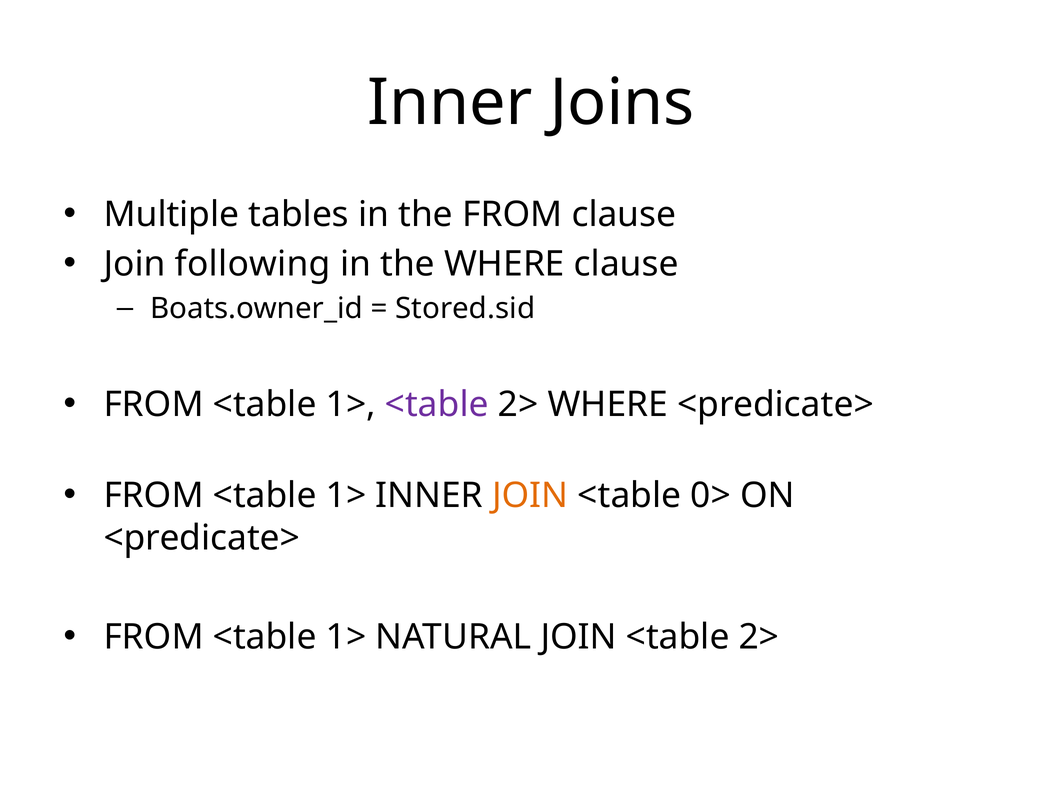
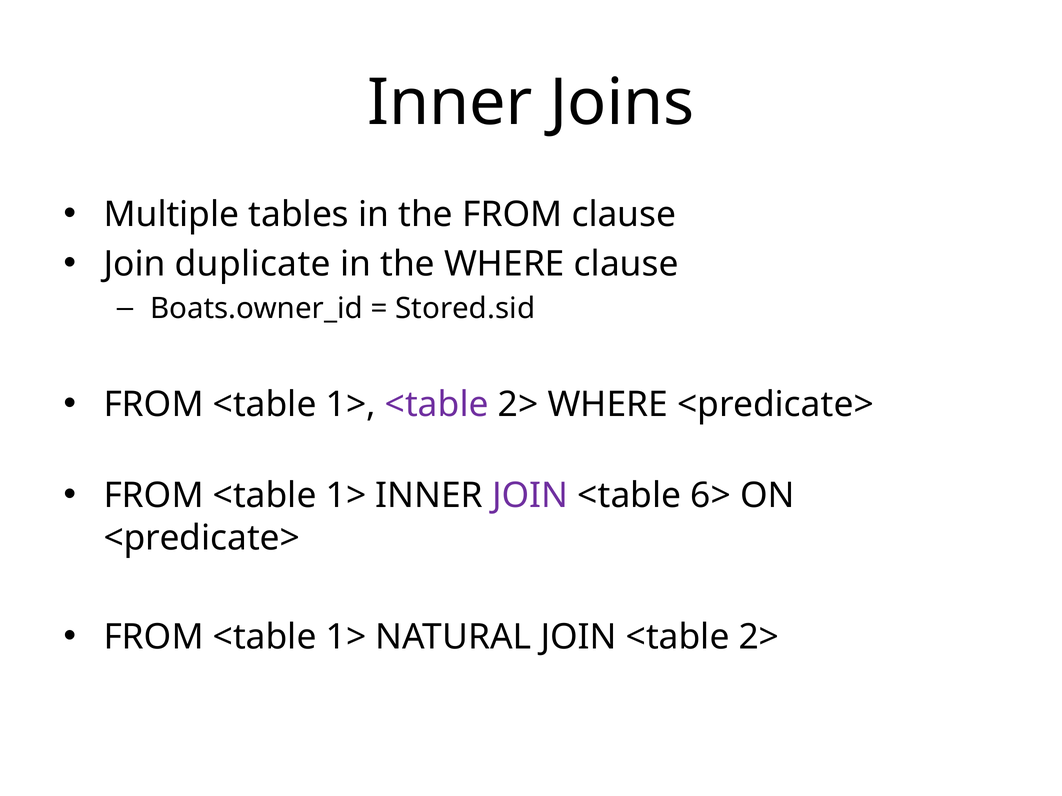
following: following -> duplicate (253, 264)
JOIN colour: orange -> purple (530, 496)
0>: 0> -> 6> (711, 496)
